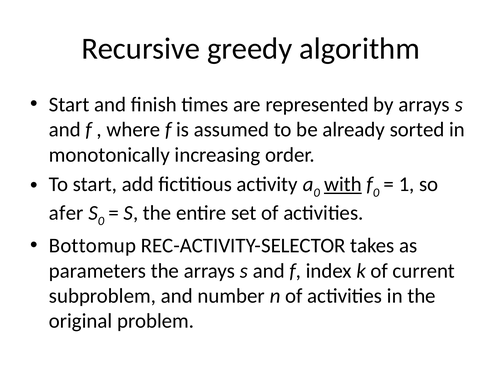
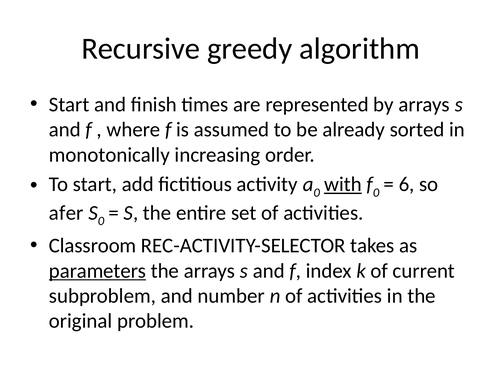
1: 1 -> 6 (407, 184)
Bottomup: Bottomup -> Classroom (93, 245)
parameters underline: none -> present (98, 270)
